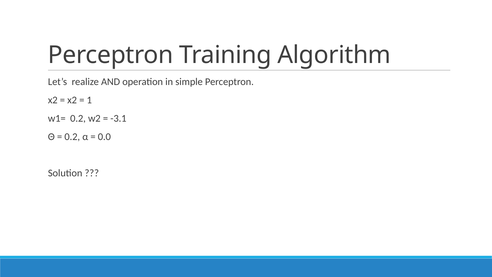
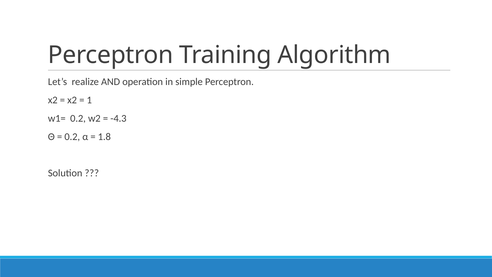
-3.1: -3.1 -> -4.3 (118, 118)
0.0: 0.0 -> 1.8 (104, 137)
